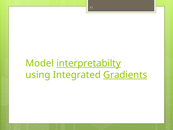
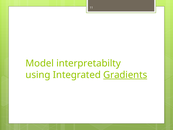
interpretabilty underline: present -> none (89, 63)
